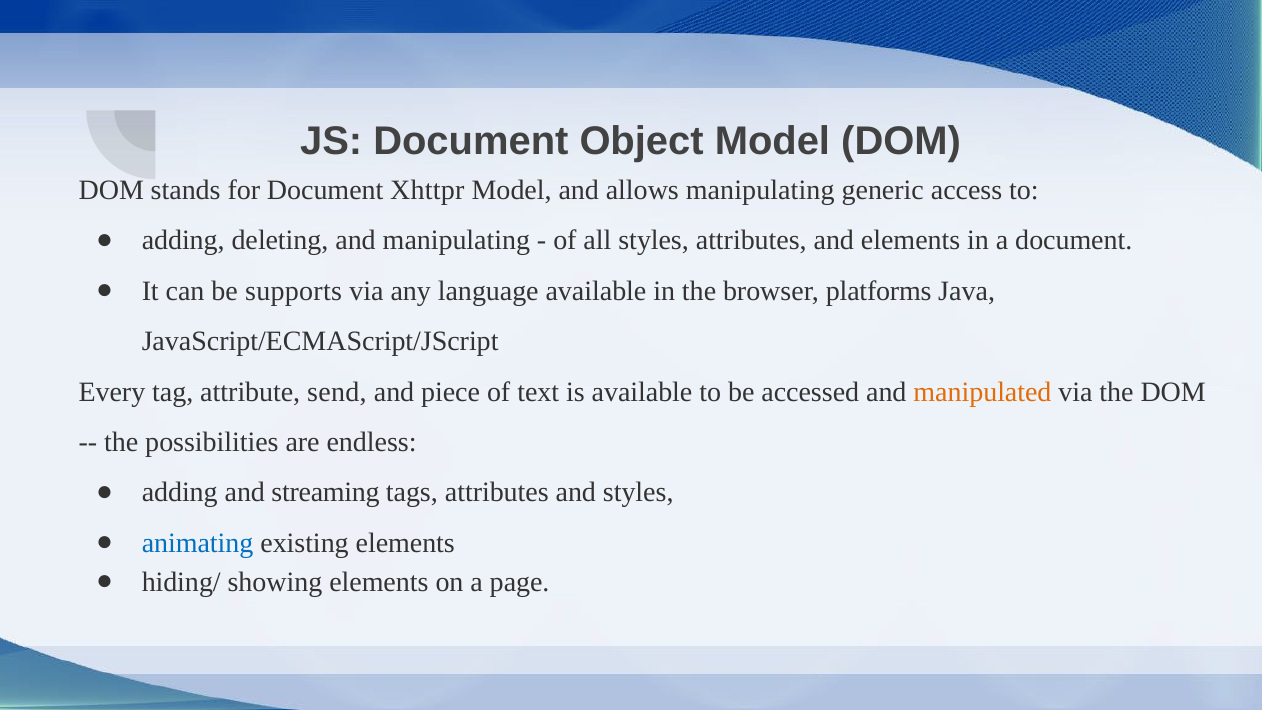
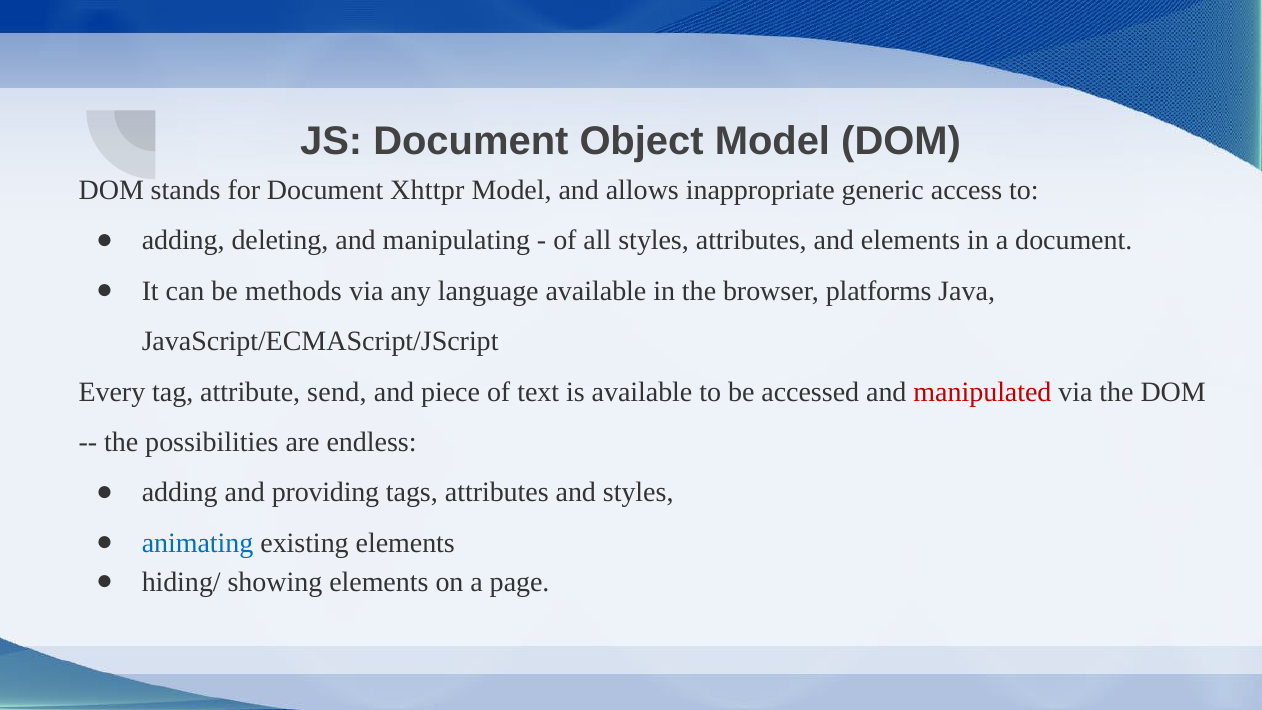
allows manipulating: manipulating -> inappropriate (760, 190)
supports: supports -> methods (294, 291)
manipulated colour: orange -> red (982, 392)
streaming: streaming -> providing (326, 493)
